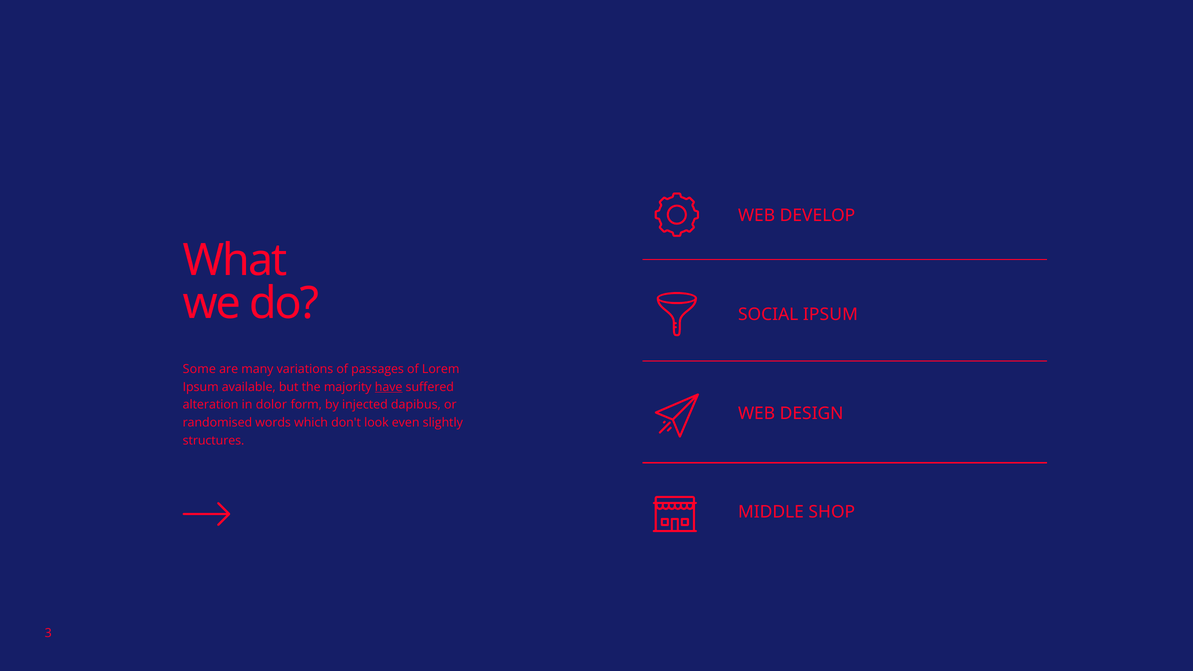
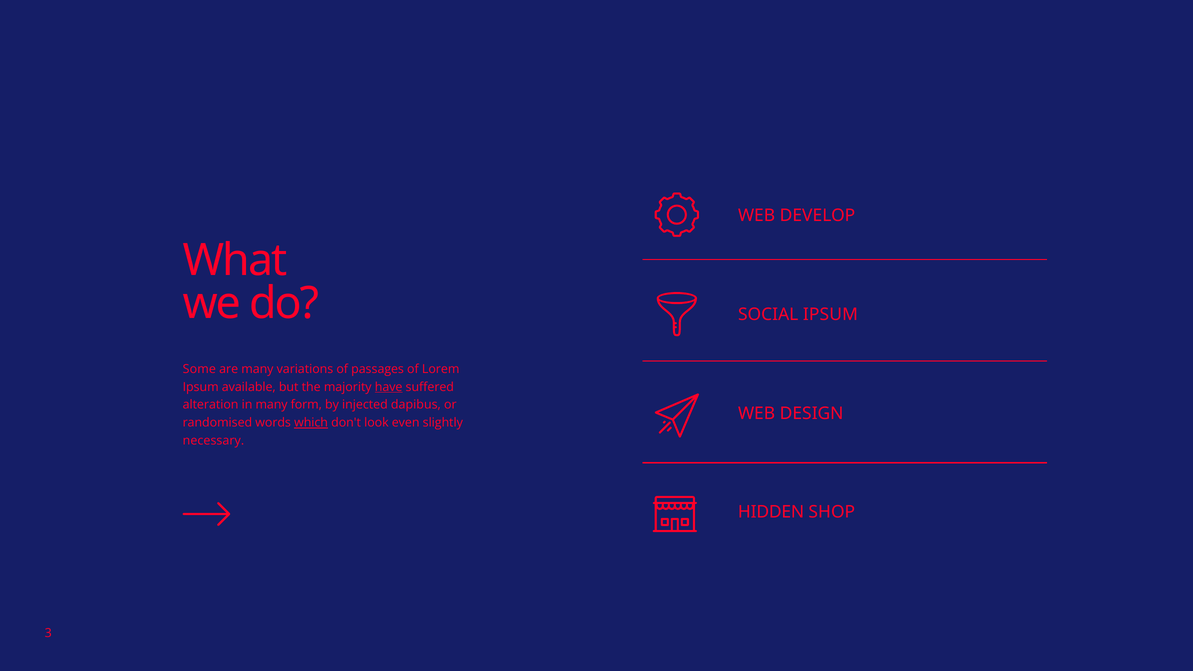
in dolor: dolor -> many (272, 405)
which underline: none -> present (311, 423)
structures: structures -> necessary (213, 441)
MIDDLE: MIDDLE -> HIDDEN (771, 512)
